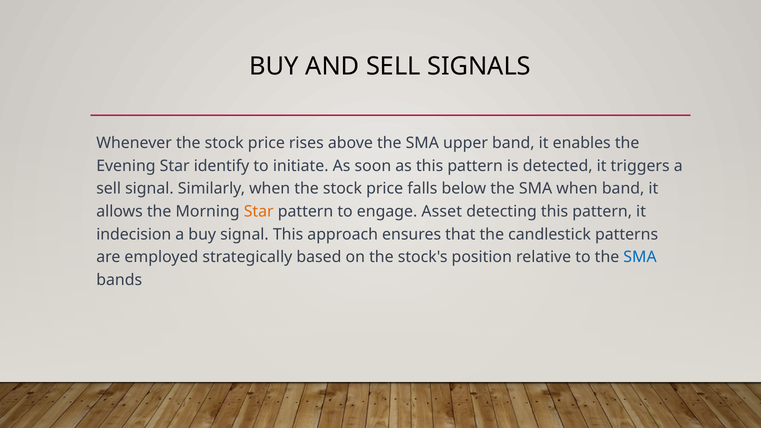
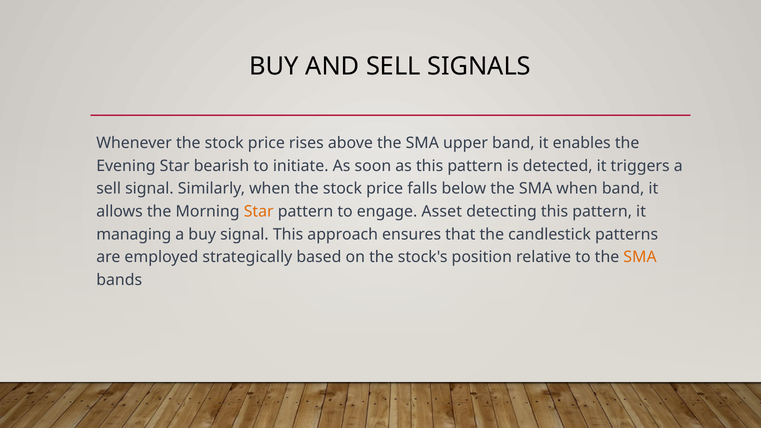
identify: identify -> bearish (221, 166)
indecision: indecision -> managing (134, 234)
SMA colour: blue -> orange (640, 257)
